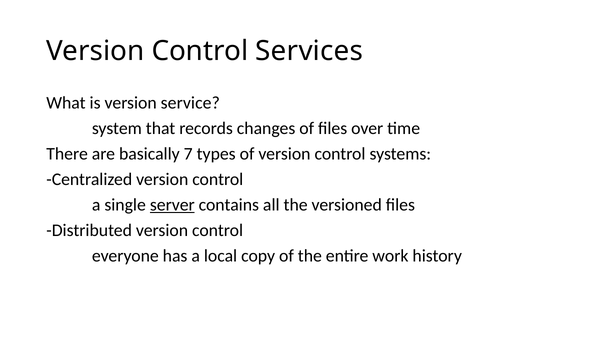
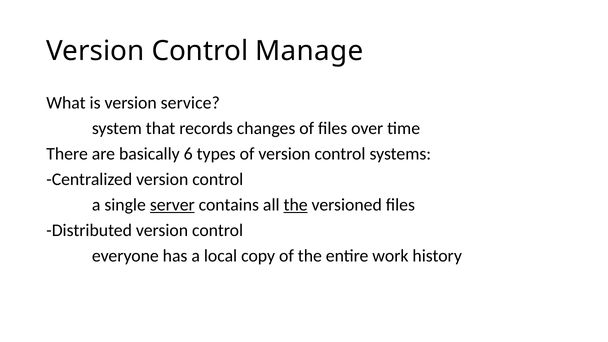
Services: Services -> Manage (309, 51)
7: 7 -> 6 (188, 154)
the underline: none -> present (296, 205)
